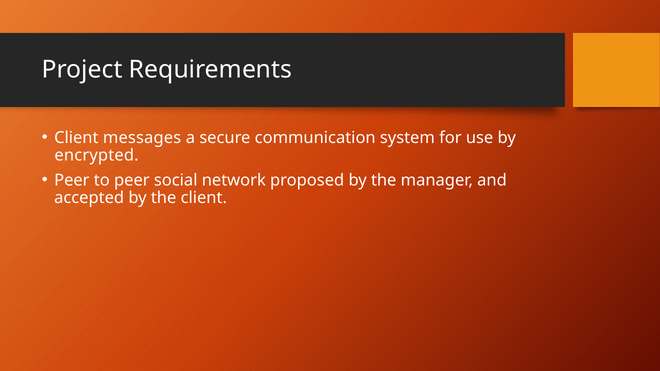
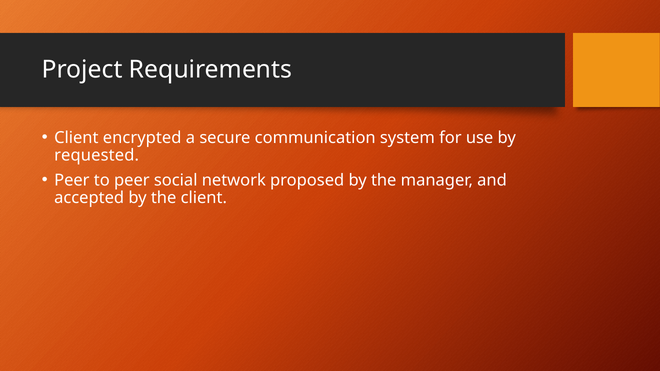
messages: messages -> encrypted (142, 138)
encrypted: encrypted -> requested (97, 156)
